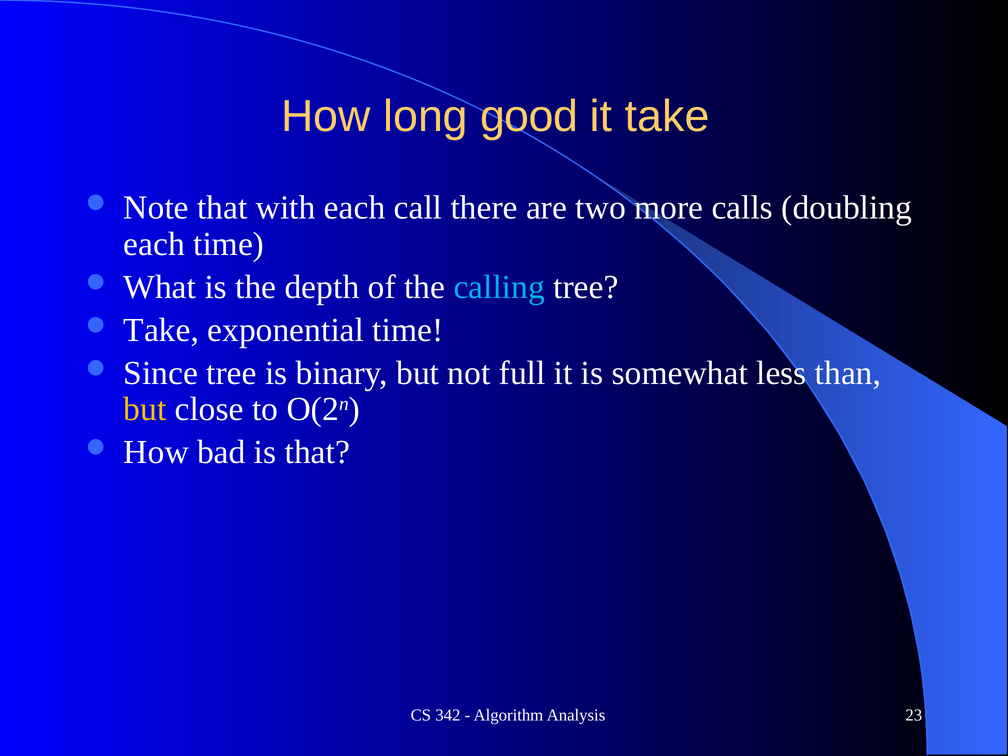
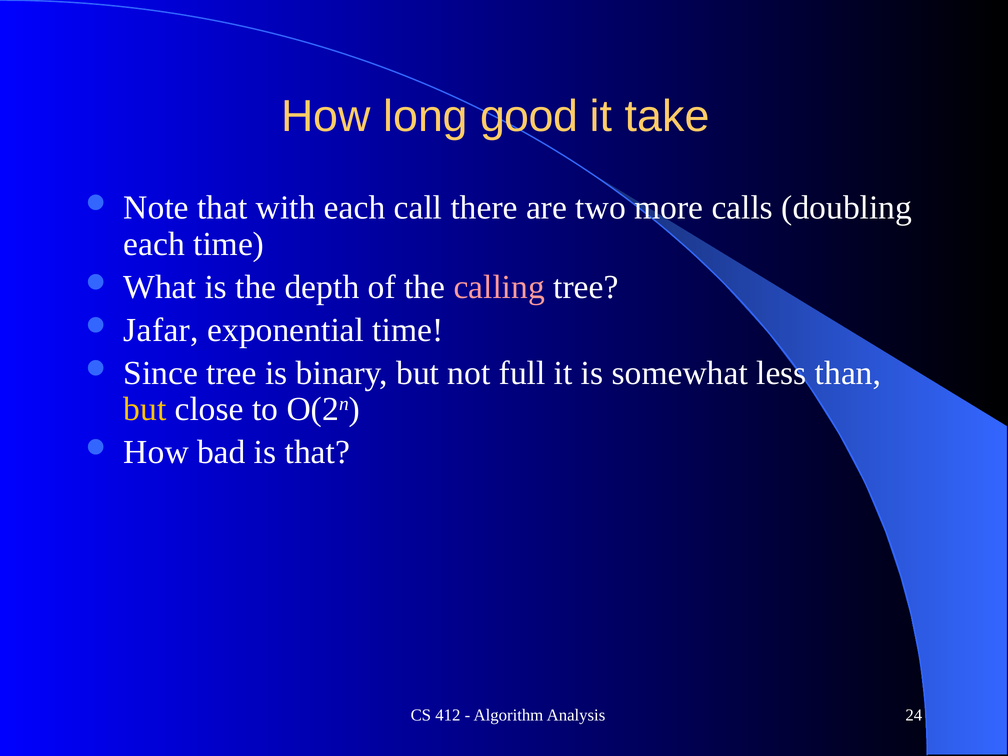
calling colour: light blue -> pink (499, 287)
Take: Take -> Jafar (161, 330)
342: 342 -> 412 (448, 715)
23: 23 -> 24 (914, 715)
